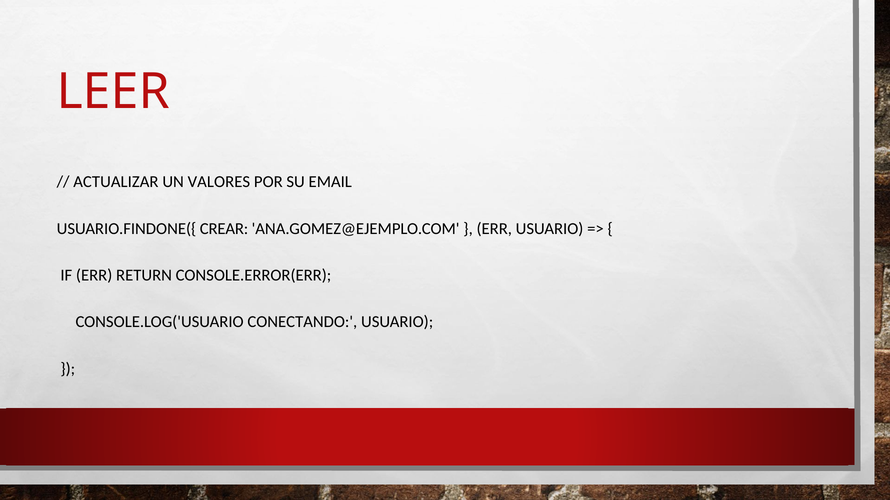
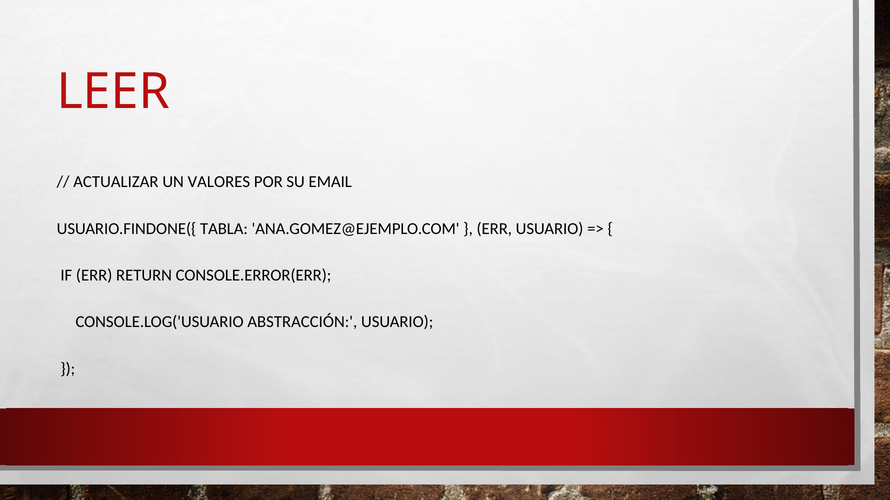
CREAR: CREAR -> TABLA (224, 229)
CONECTANDO: CONECTANDO -> ABSTRACCIÓN (302, 322)
